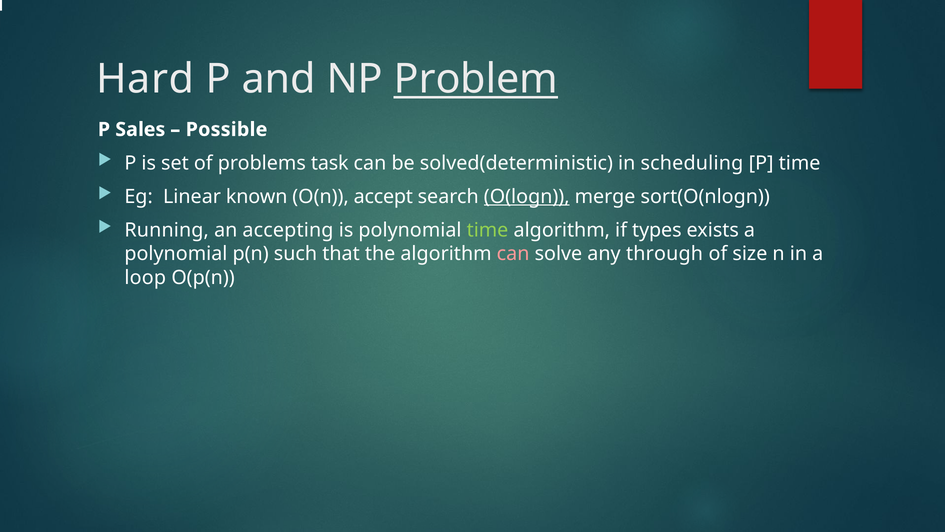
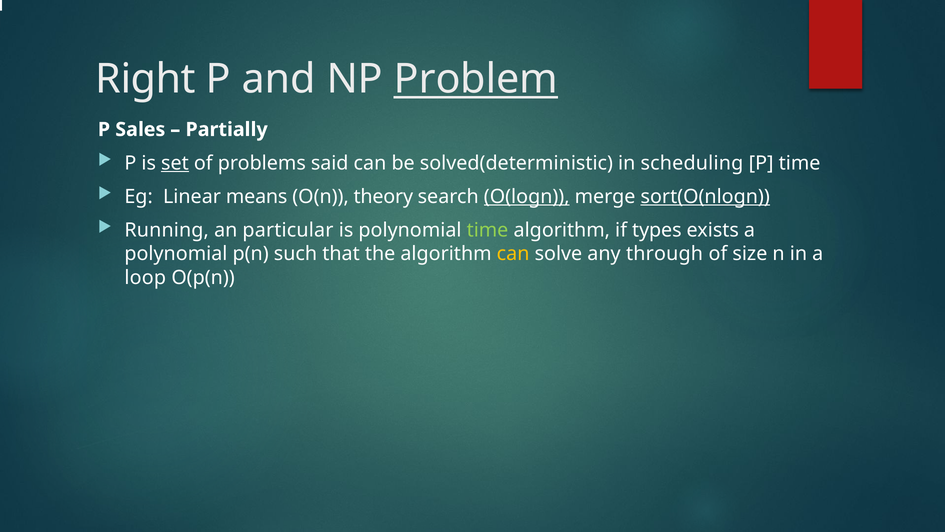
Hard: Hard -> Right (146, 79)
Possible: Possible -> Partially (227, 129)
set underline: none -> present (175, 163)
task: task -> said (330, 163)
known: known -> means (257, 196)
accept: accept -> theory (383, 196)
sort(O(nlogn underline: none -> present (705, 196)
accepting: accepting -> particular (288, 230)
can colour: pink -> yellow (513, 254)
